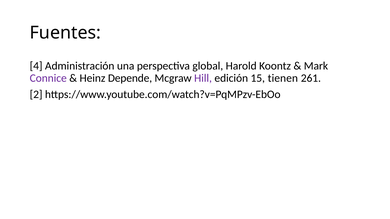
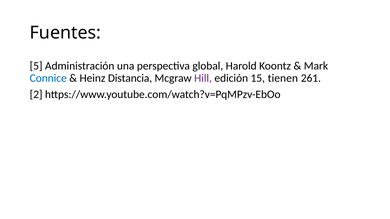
4: 4 -> 5 (36, 66)
Connice colour: purple -> blue (48, 78)
Depende: Depende -> Distancia (130, 78)
